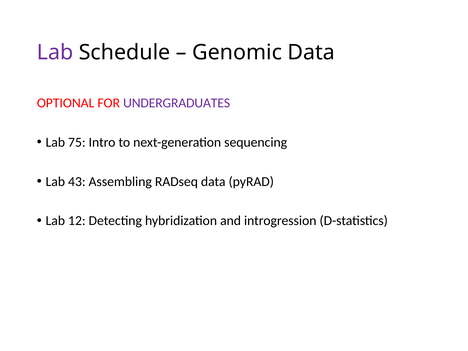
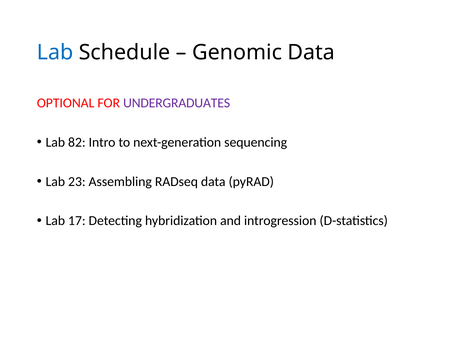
Lab colour: purple -> blue (55, 52)
75: 75 -> 82 (77, 142)
43: 43 -> 23 (77, 182)
12: 12 -> 17 (77, 221)
